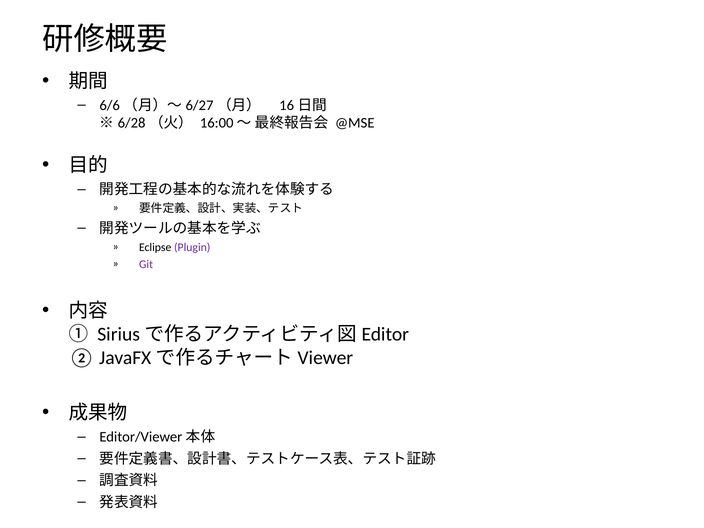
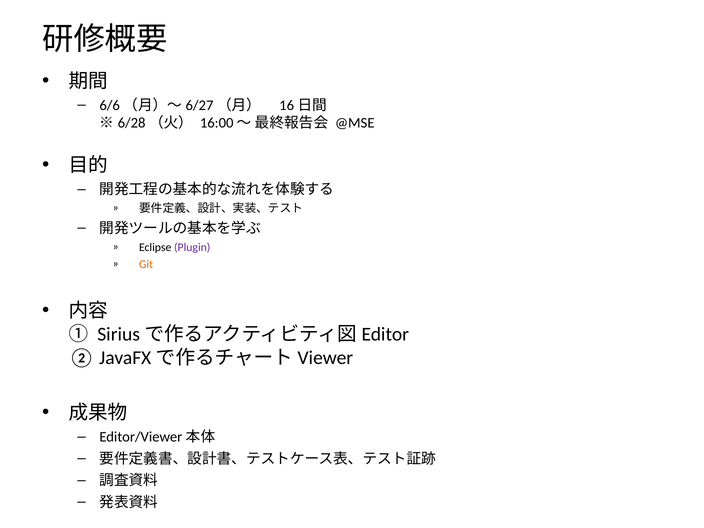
Git colour: purple -> orange (146, 264)
